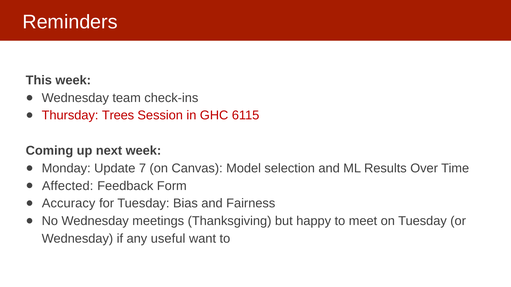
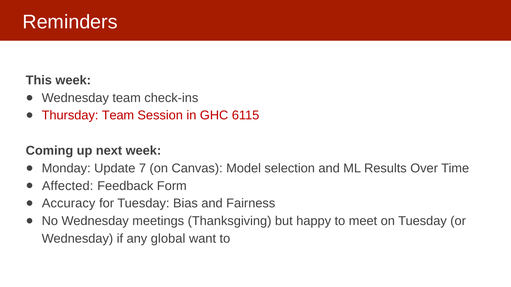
Thursday Trees: Trees -> Team (118, 116)
useful: useful -> global (168, 239)
